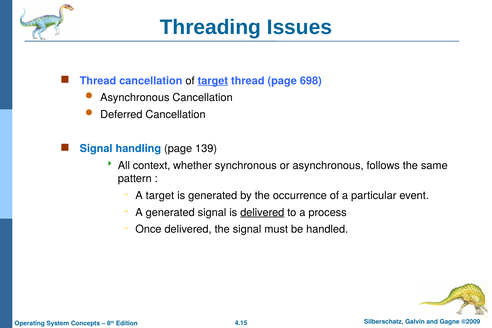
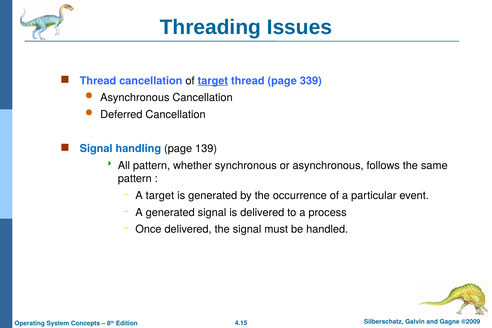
698: 698 -> 339 (311, 81)
All context: context -> pattern (152, 165)
delivered underline: present -> none (262, 212)
